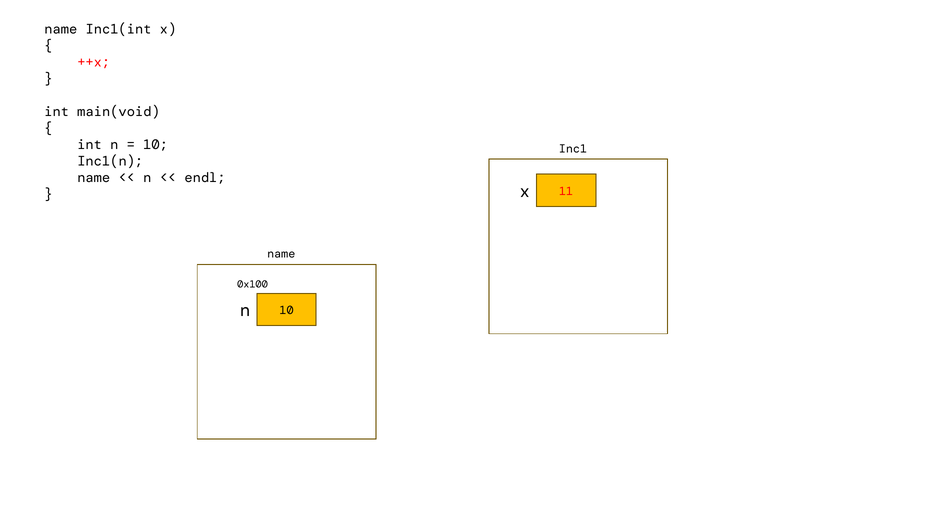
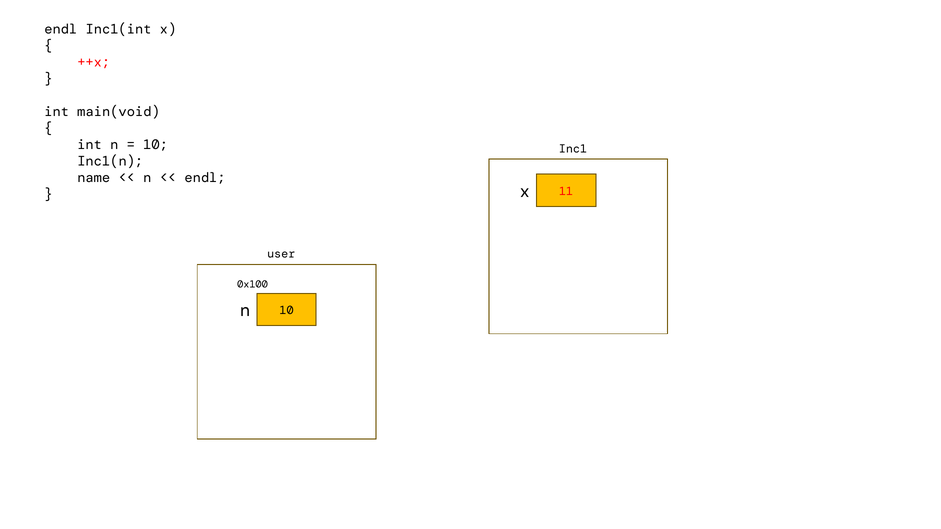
name: name -> endl (61, 29)
name: name -> user (281, 254)
